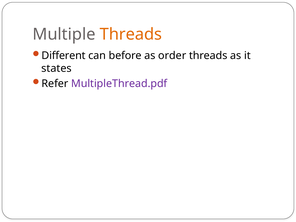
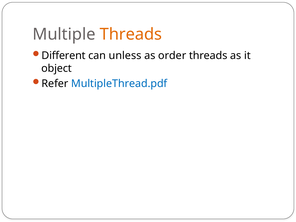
before: before -> unless (125, 55)
states: states -> object (57, 68)
MultipleThread.pdf colour: purple -> blue (119, 84)
